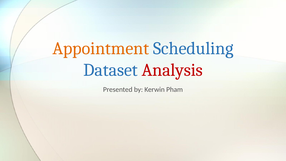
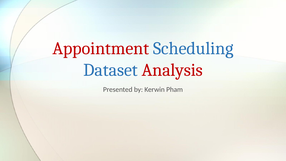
Appointment colour: orange -> red (101, 48)
